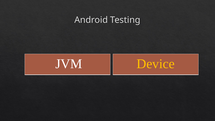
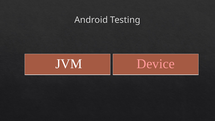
Device colour: yellow -> pink (156, 64)
